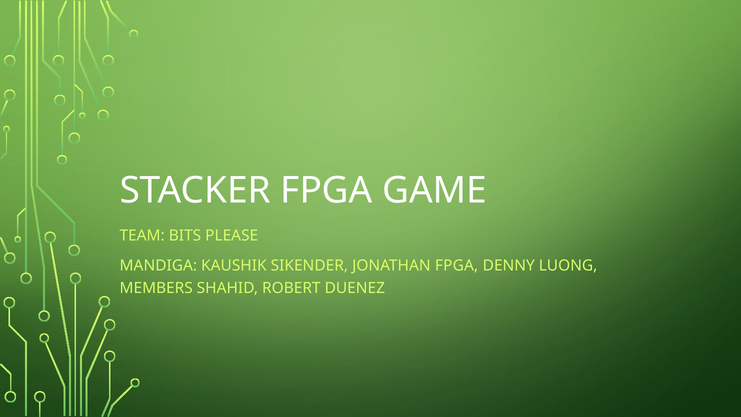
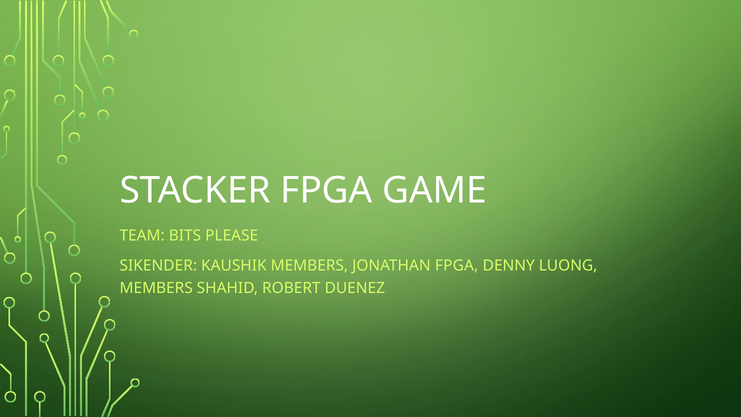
MANDIGA: MANDIGA -> SIKENDER (158, 266)
KAUSHIK SIKENDER: SIKENDER -> MEMBERS (309, 266)
